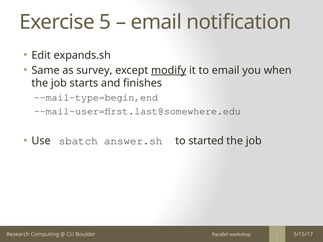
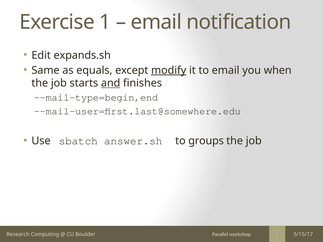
5: 5 -> 1 (105, 22)
survey: survey -> equals (94, 70)
and underline: none -> present (111, 83)
started: started -> groups (206, 141)
